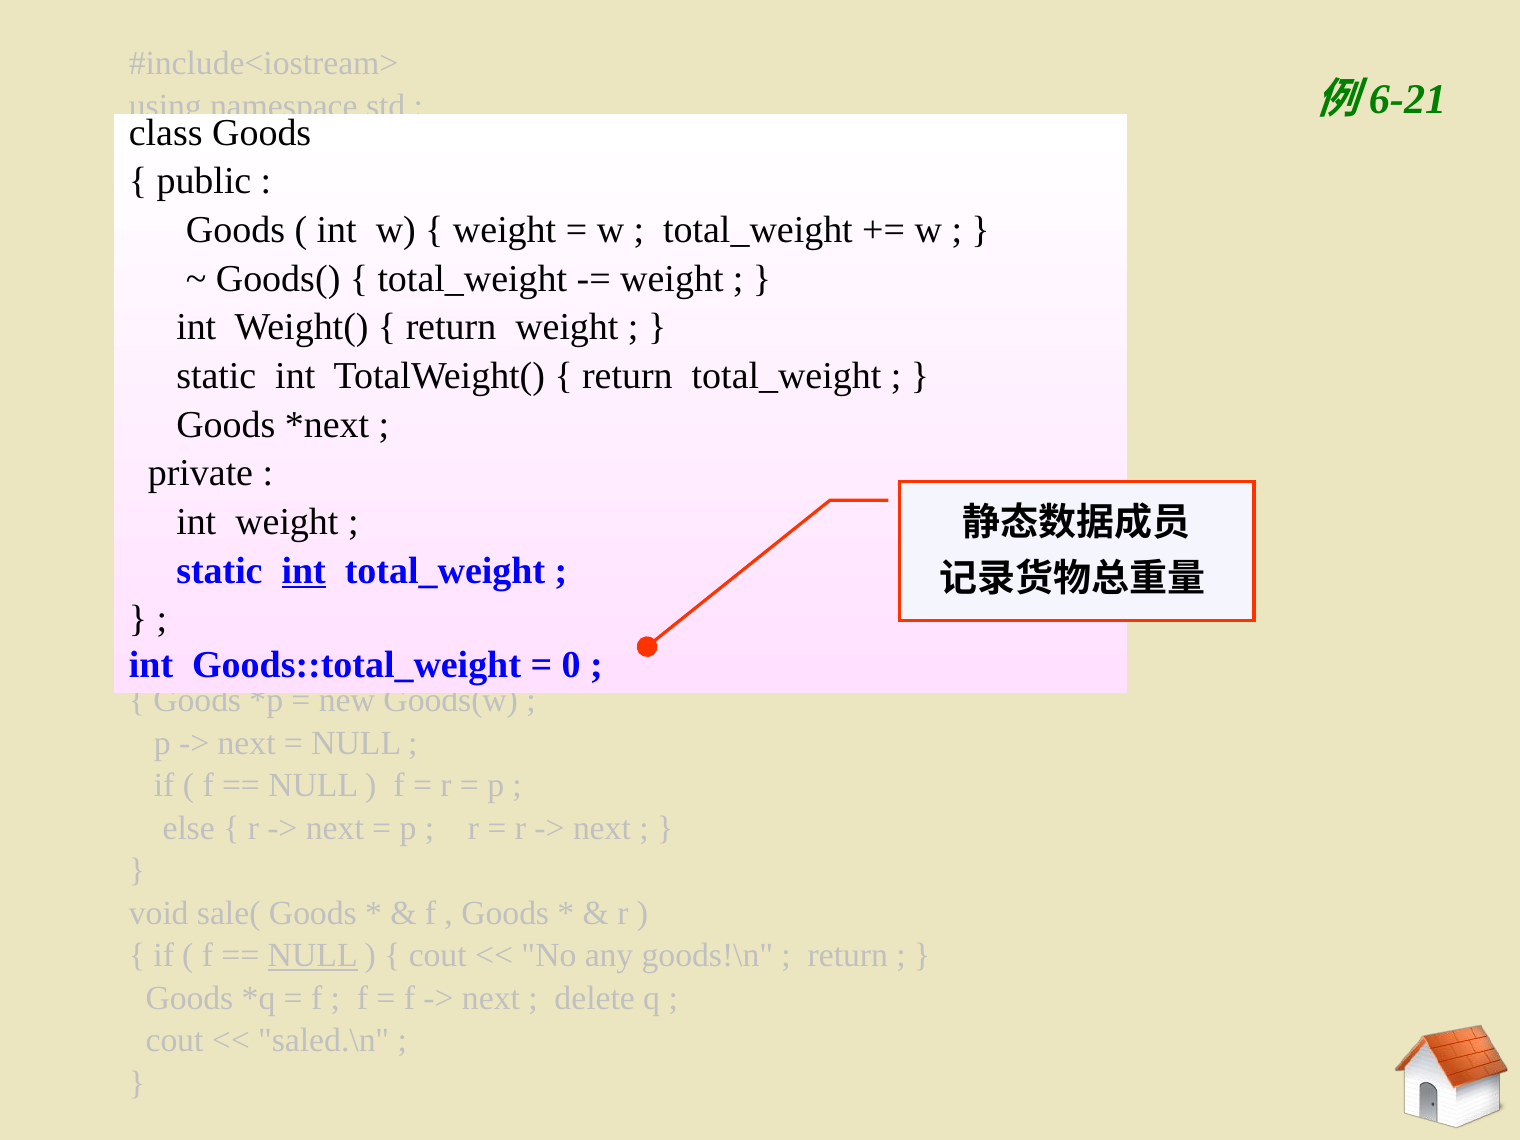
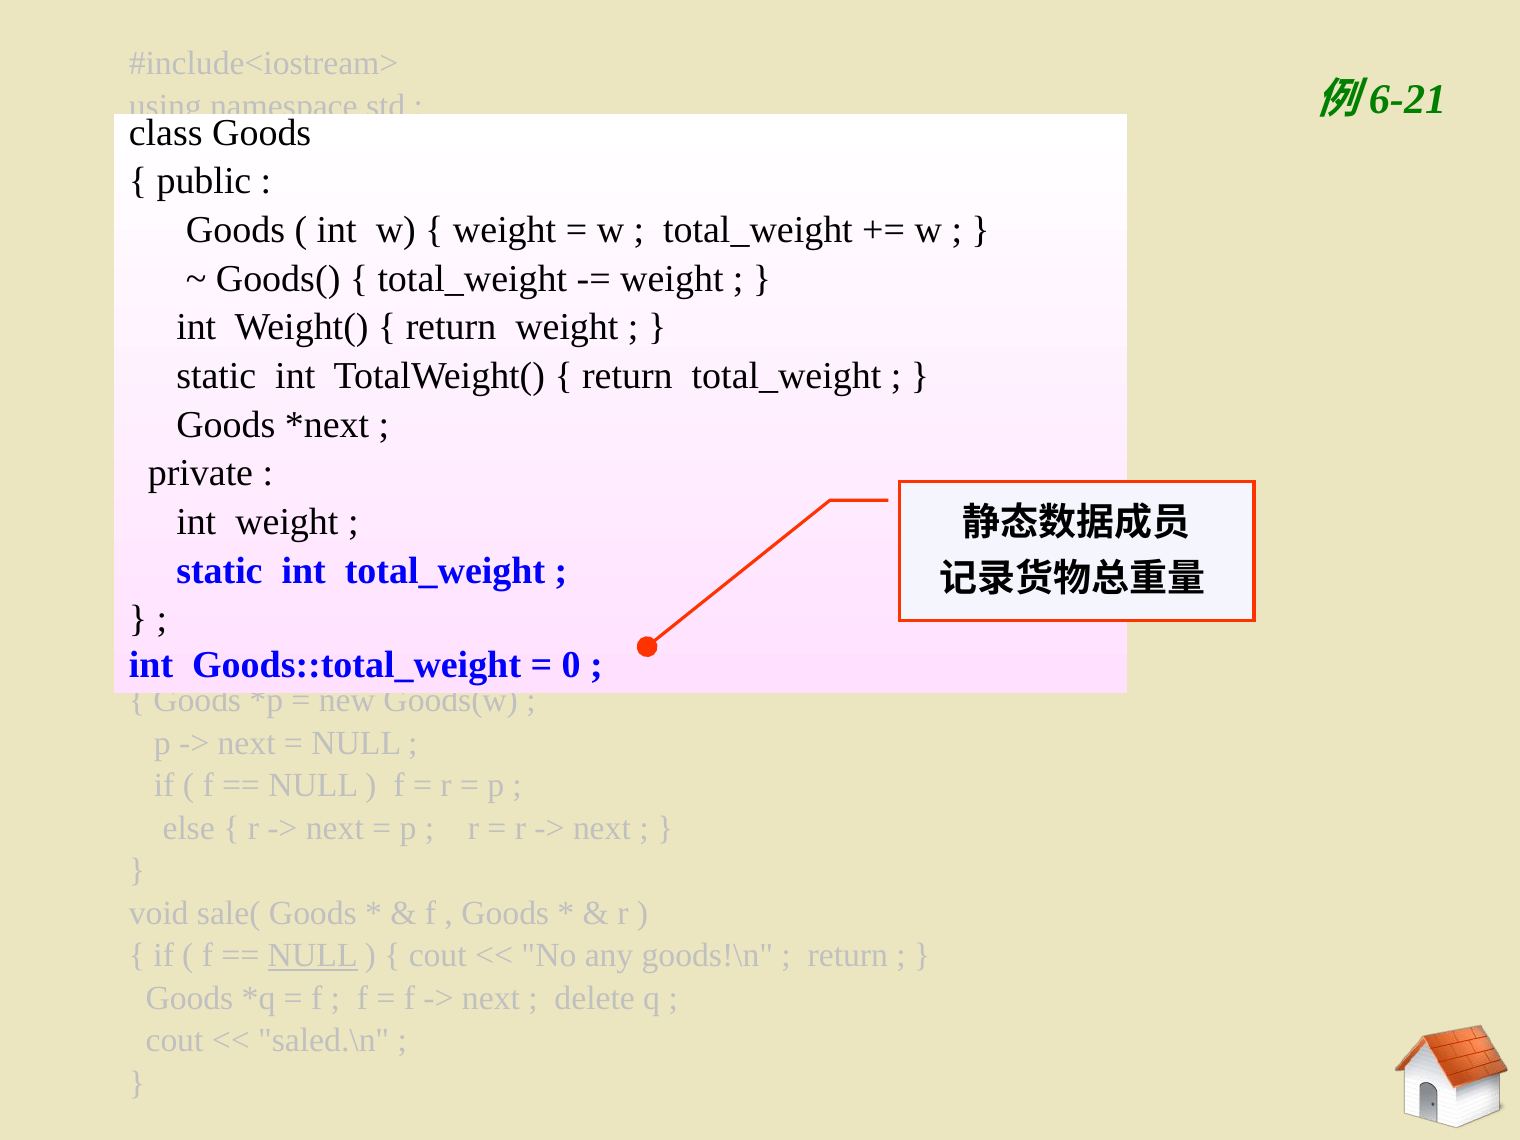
int underline: present -> none (304, 571)
